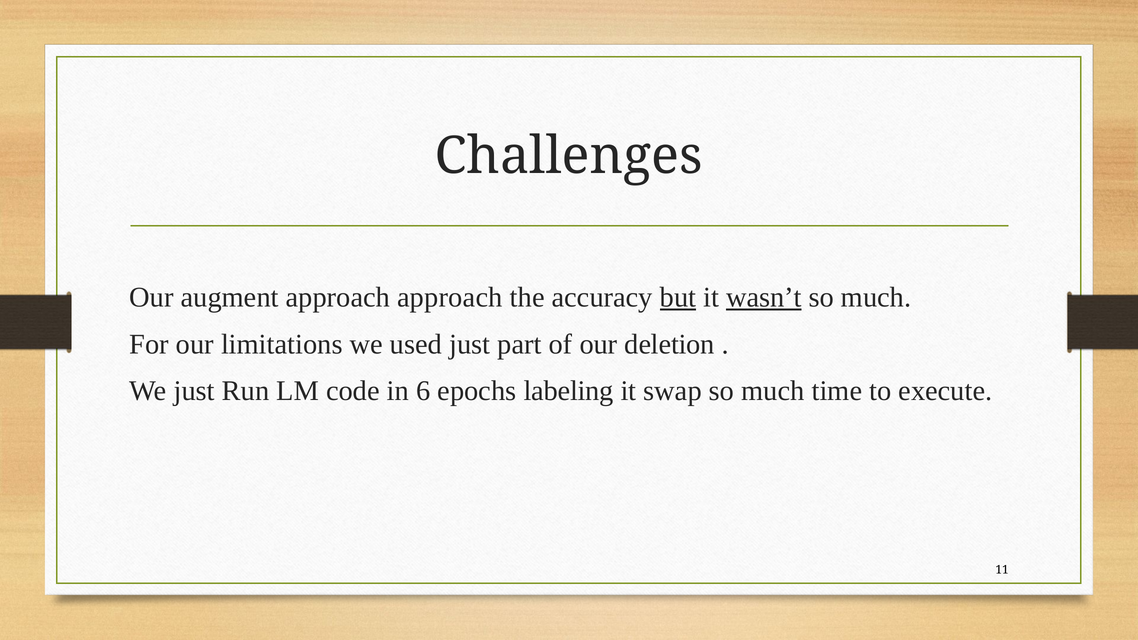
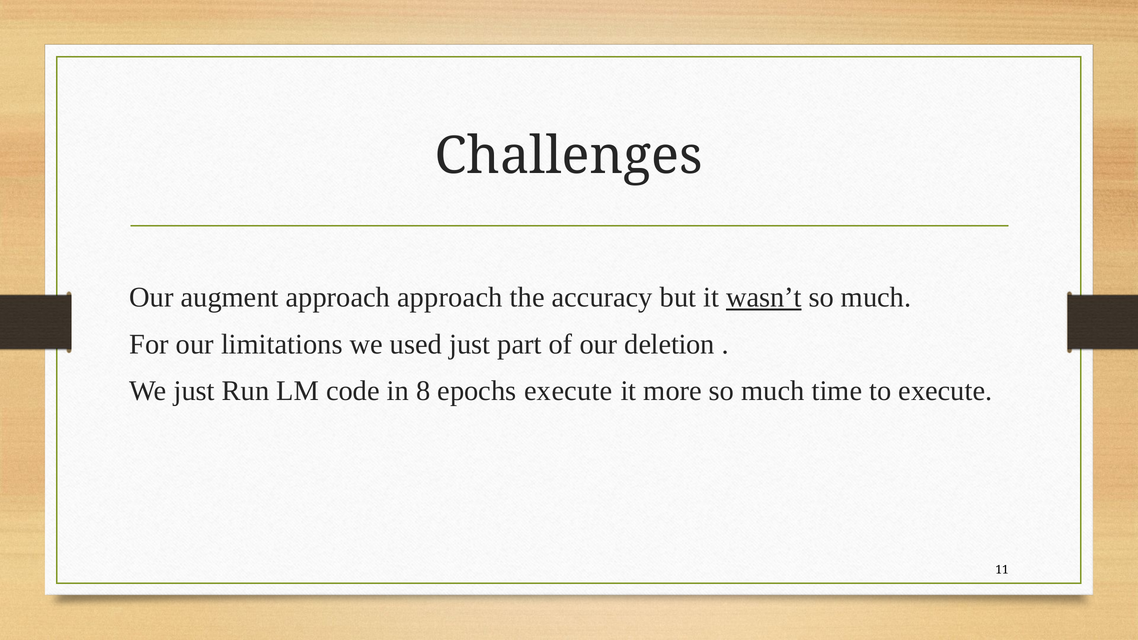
but underline: present -> none (678, 297)
6: 6 -> 8 (423, 391)
epochs labeling: labeling -> execute (568, 391)
swap: swap -> more (673, 391)
